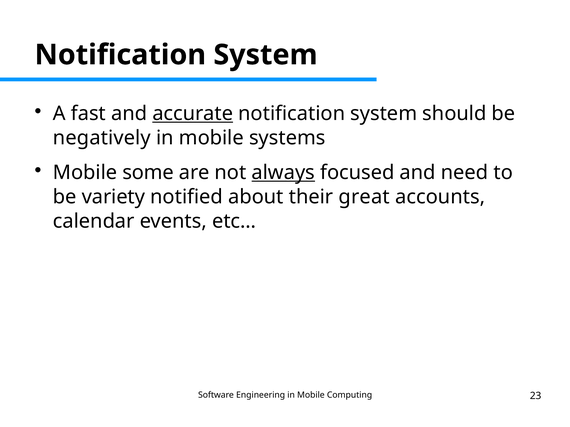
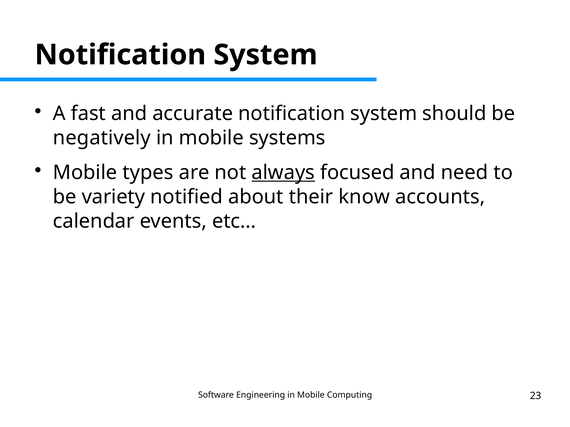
accurate underline: present -> none (193, 114)
some: some -> types (148, 173)
great: great -> know (364, 197)
